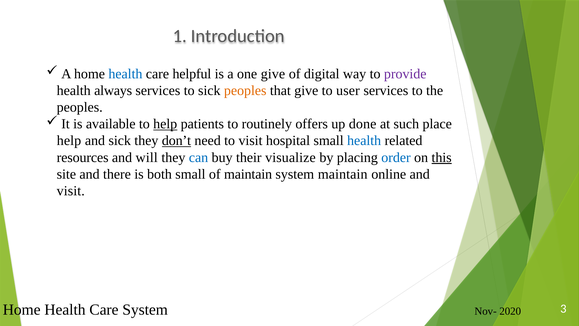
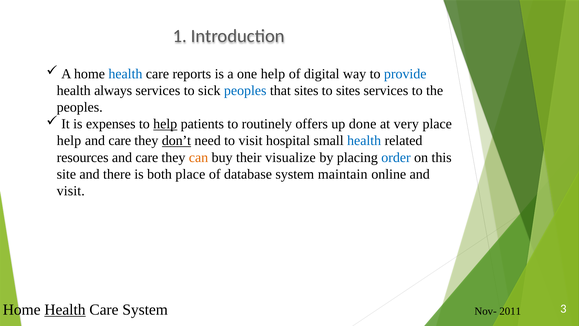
helpful: helpful -> reports (192, 74)
one give: give -> help (273, 74)
provide colour: purple -> blue (405, 74)
peoples colour: orange -> blue (245, 90)
that give: give -> sites (306, 90)
to user: user -> sites (348, 90)
available: available -> expenses (111, 124)
such: such -> very (406, 124)
sick: sick -> care (120, 141)
will: will -> care (147, 157)
can colour: blue -> orange (199, 157)
this underline: present -> none (442, 157)
both small: small -> place (190, 174)
of maintain: maintain -> database (248, 174)
Health underline: none -> present (65, 309)
2020: 2020 -> 2011 (510, 311)
